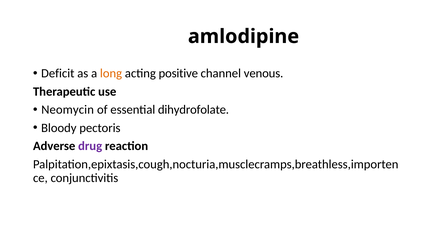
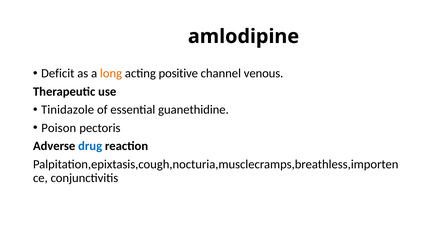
Neomycin: Neomycin -> Tinidazole (68, 110)
dihydrofolate: dihydrofolate -> guanethidine (193, 110)
Bloody: Bloody -> Poison (59, 128)
drug colour: purple -> blue (90, 146)
